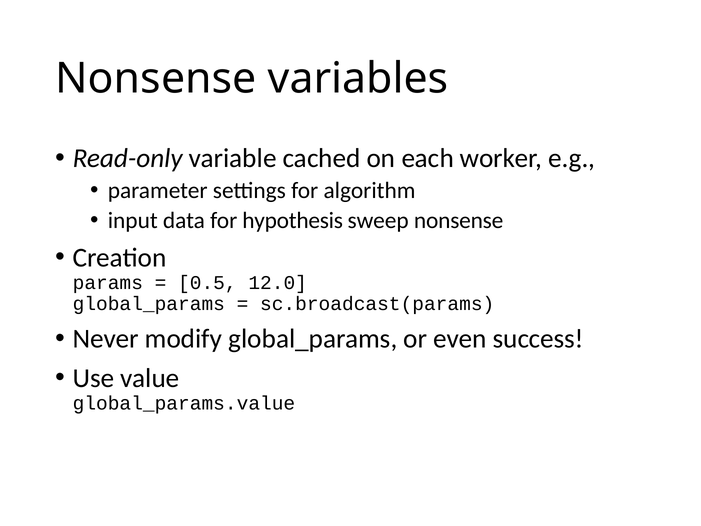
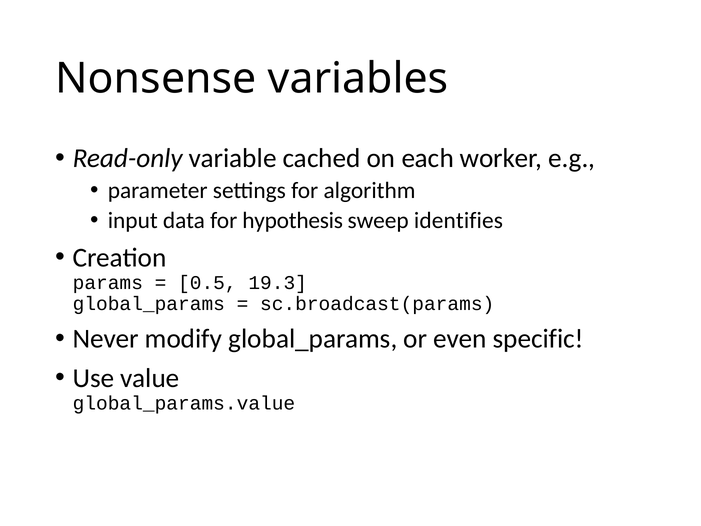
sweep nonsense: nonsense -> identifies (458, 220)
12.0: 12.0 -> 19.3 (278, 283)
success: success -> specific (538, 339)
